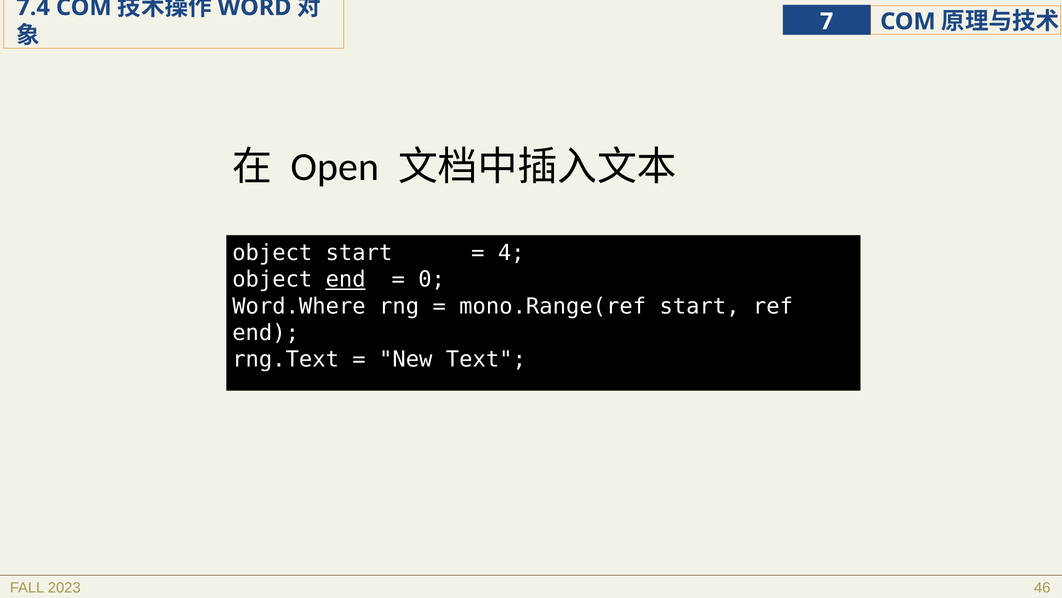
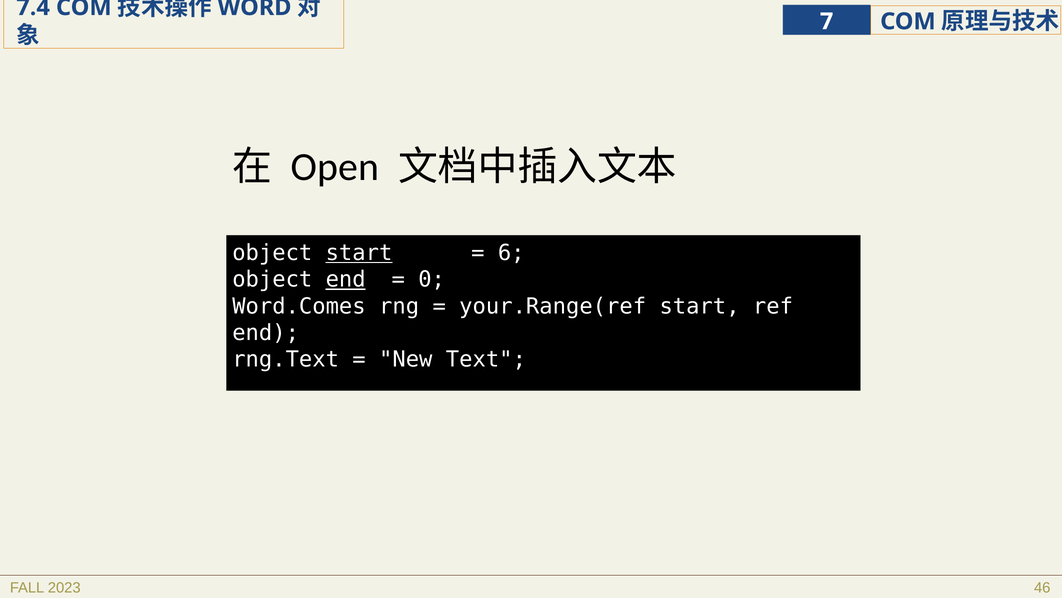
start underline: none -> present (359, 253)
4: 4 -> 6 (511, 253)
Word.Where: Word.Where -> Word.Comes (299, 306)
mono.Range(ref: mono.Range(ref -> your.Range(ref (553, 306)
